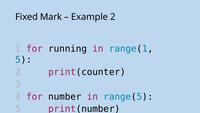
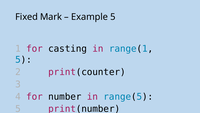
Example 2: 2 -> 5 (113, 17)
running: running -> casting (68, 48)
